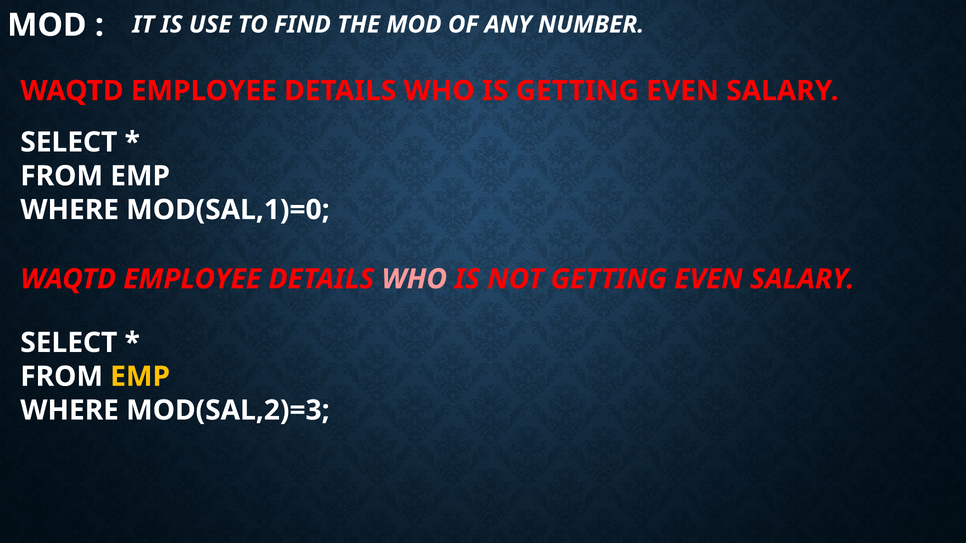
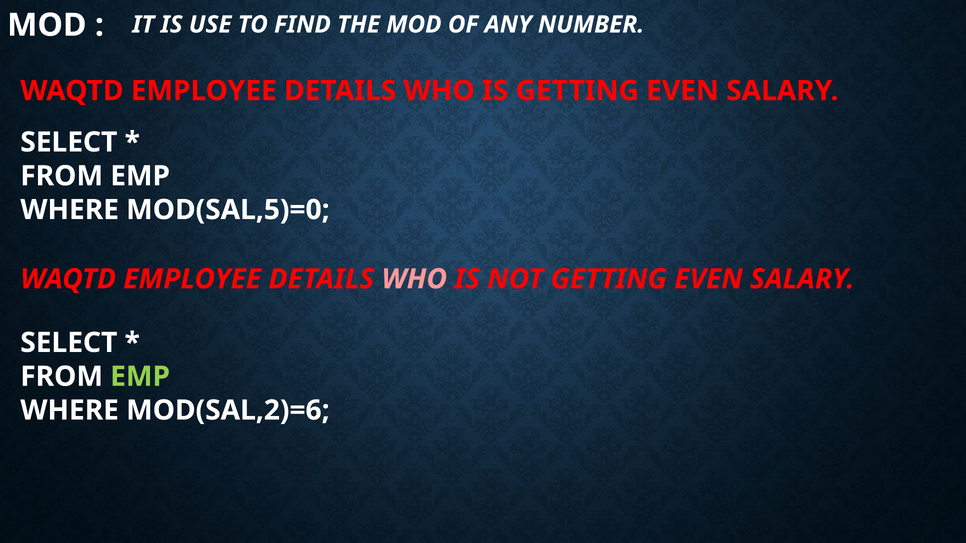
MOD(SAL,1)=0: MOD(SAL,1)=0 -> MOD(SAL,5)=0 (228, 210)
EMP colour: yellow -> light green (140, 377)
MOD(SAL,2)=3: MOD(SAL,2)=3 -> MOD(SAL,2)=6 (228, 411)
